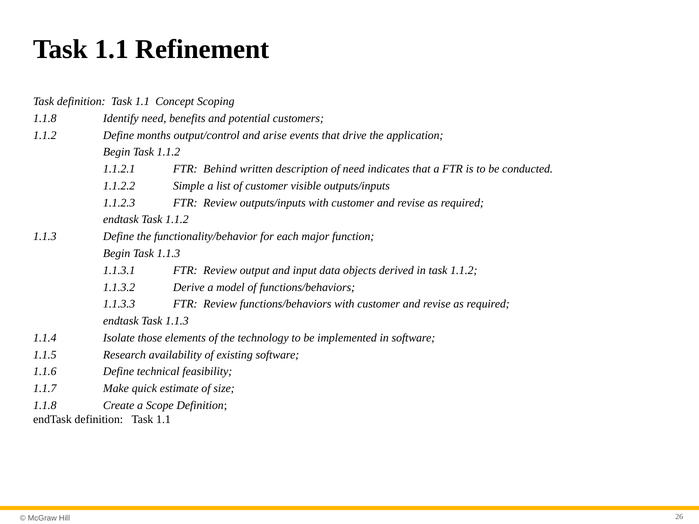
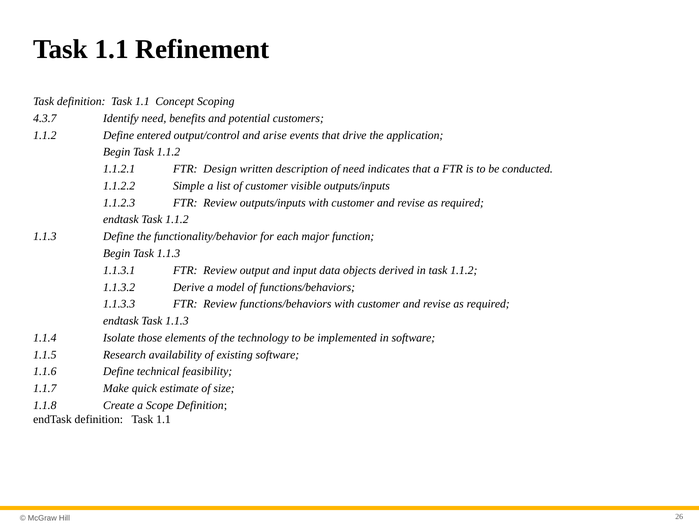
1.1.8: 1.1.8 -> 4.3.7 (45, 118)
months: months -> entered (154, 135)
Behind: Behind -> Design (220, 169)
